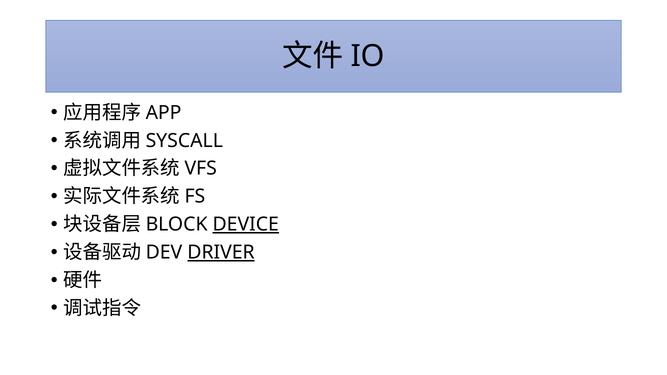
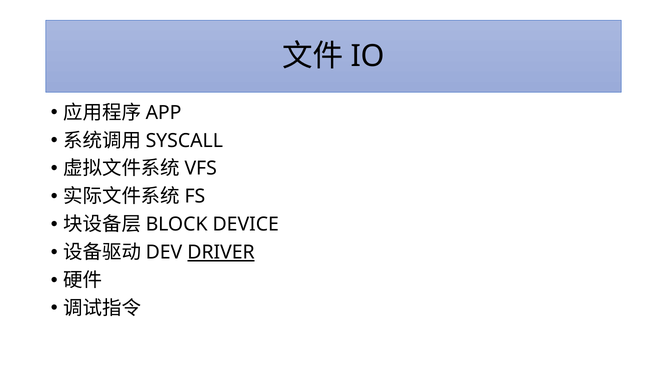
DEVICE underline: present -> none (246, 225)
